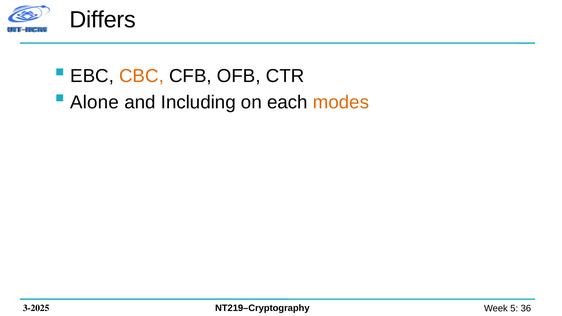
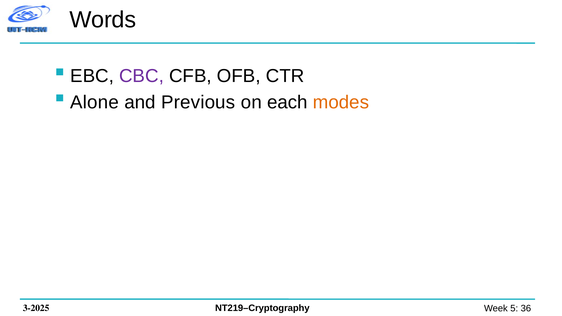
Differs: Differs -> Words (103, 20)
CBC colour: orange -> purple (141, 76)
Including: Including -> Previous (198, 102)
